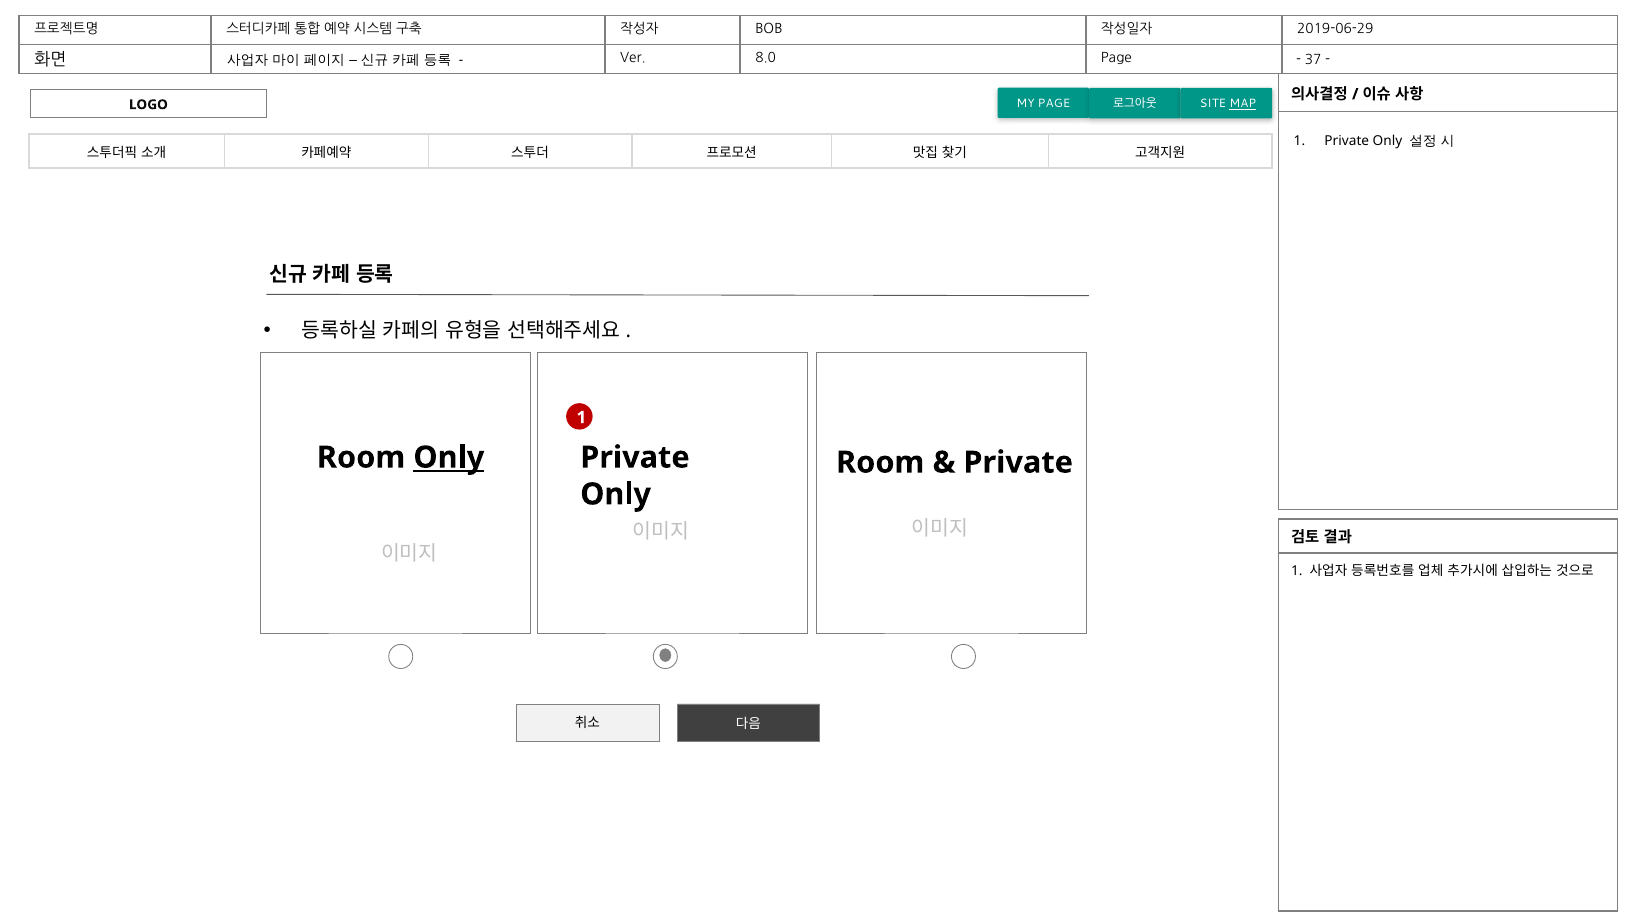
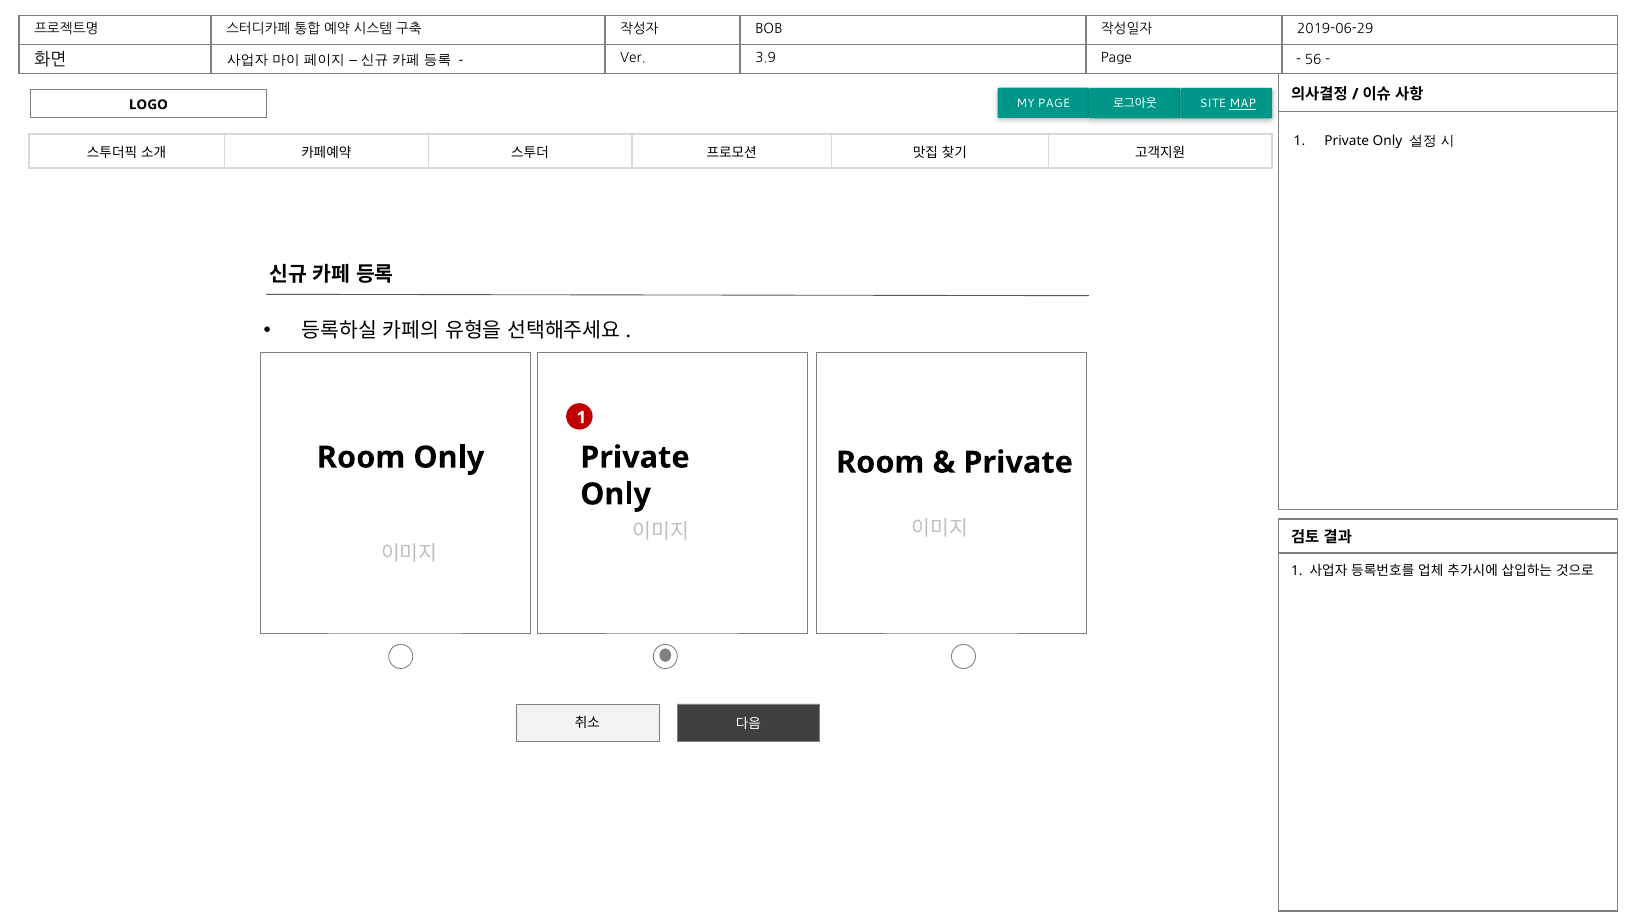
8.0: 8.0 -> 3.9 (766, 58)
37: 37 -> 56 (1313, 60)
Only underline: present -> none (449, 457)
